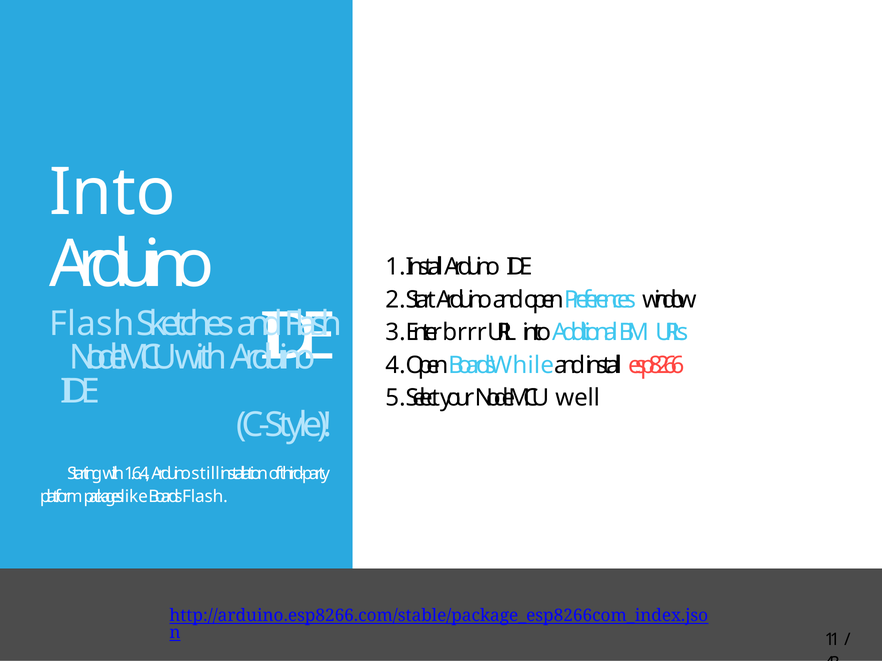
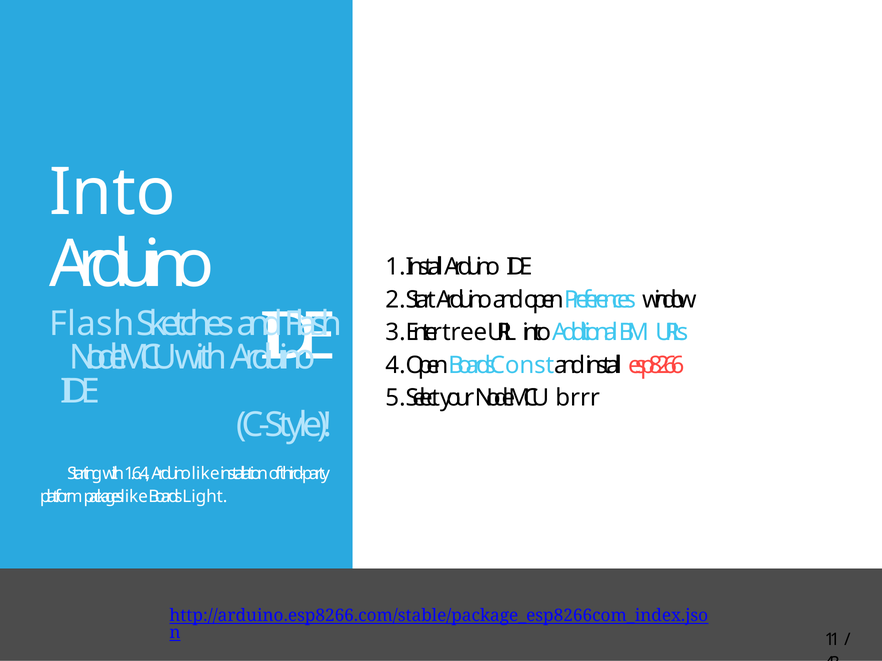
brrr: brrr -> tree (465, 333)
While: While -> Const (522, 365)
well: well -> brrr (578, 398)
Arduino still: still -> like (206, 474)
Boards Flash: Flash -> Light (205, 497)
